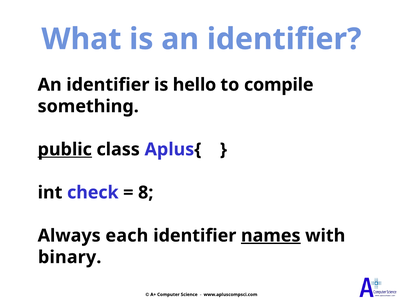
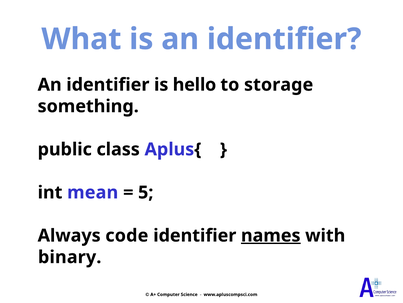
compile: compile -> storage (279, 85)
public underline: present -> none (65, 149)
check: check -> mean (93, 192)
8: 8 -> 5 (146, 192)
each: each -> code (127, 235)
